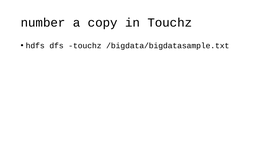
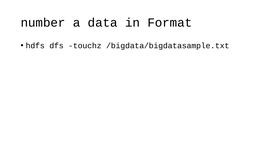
copy: copy -> data (103, 23)
in Touchz: Touchz -> Format (170, 23)
